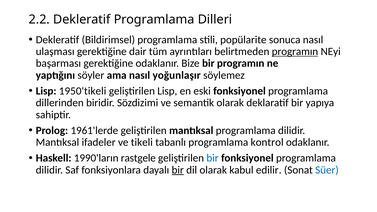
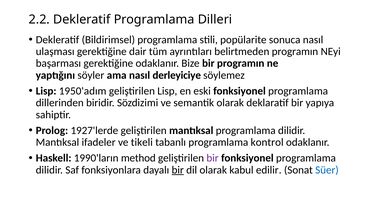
programın underline: present -> none (295, 52)
yoğunlaşır: yoğunlaşır -> derleyiciye (177, 75)
1950'tikeli: 1950'tikeli -> 1950'adım (83, 91)
1961'lerde: 1961'lerde -> 1927'lerde (94, 131)
rastgele: rastgele -> method (138, 158)
bir colour: blue -> purple (213, 158)
